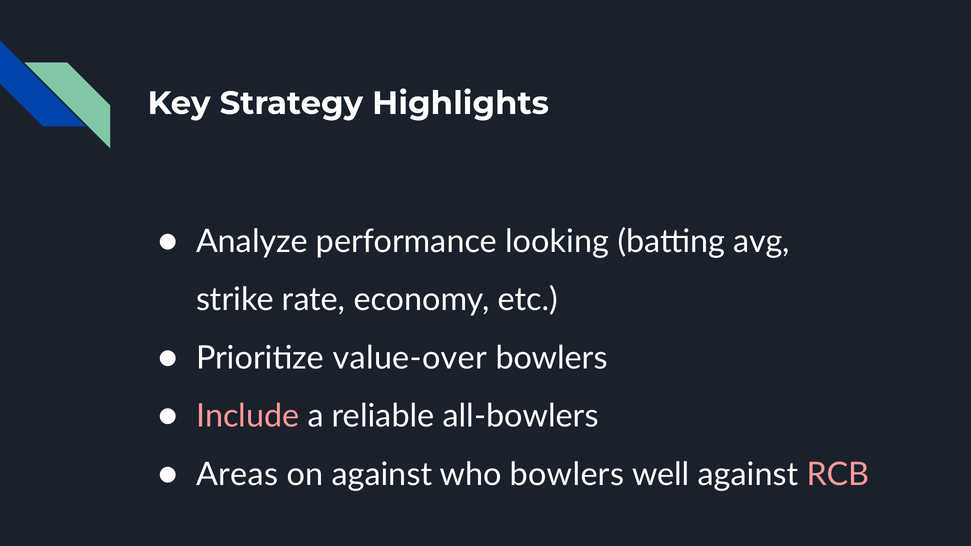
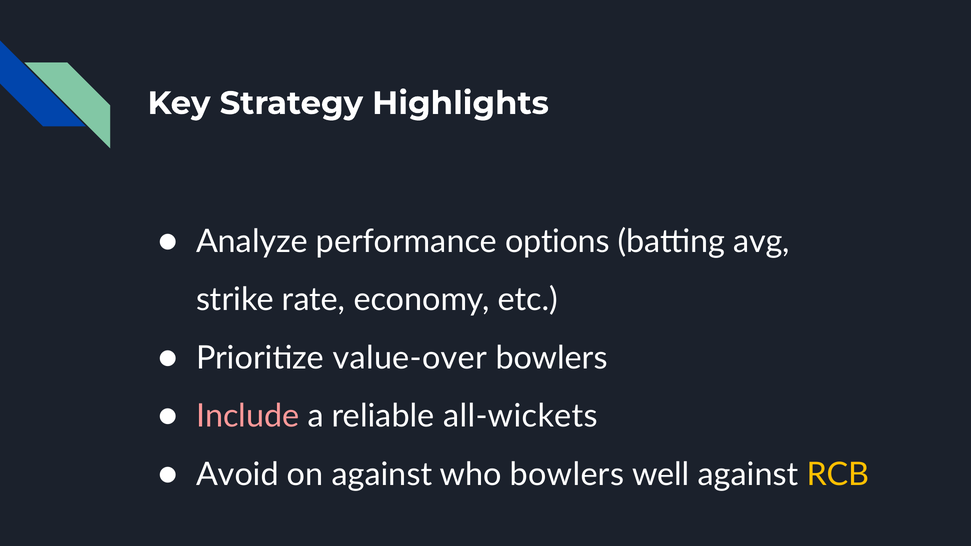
looking: looking -> options (557, 242)
all-bowlers: all-bowlers -> all-wickets (520, 416)
Areas: Areas -> Avoid (237, 475)
RCB colour: pink -> yellow (838, 475)
